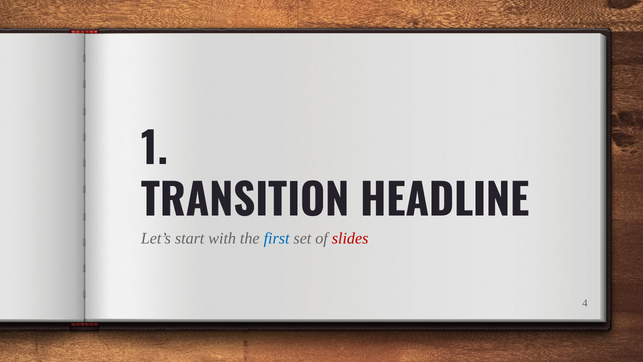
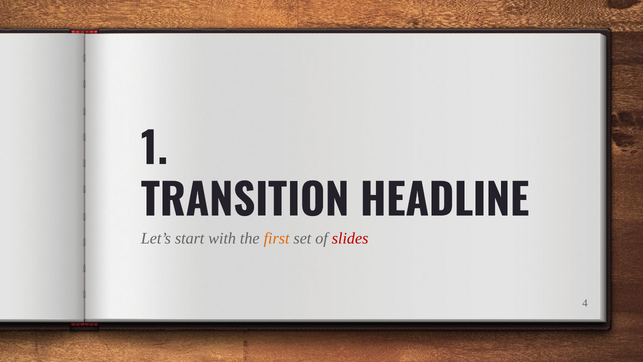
first colour: blue -> orange (277, 238)
